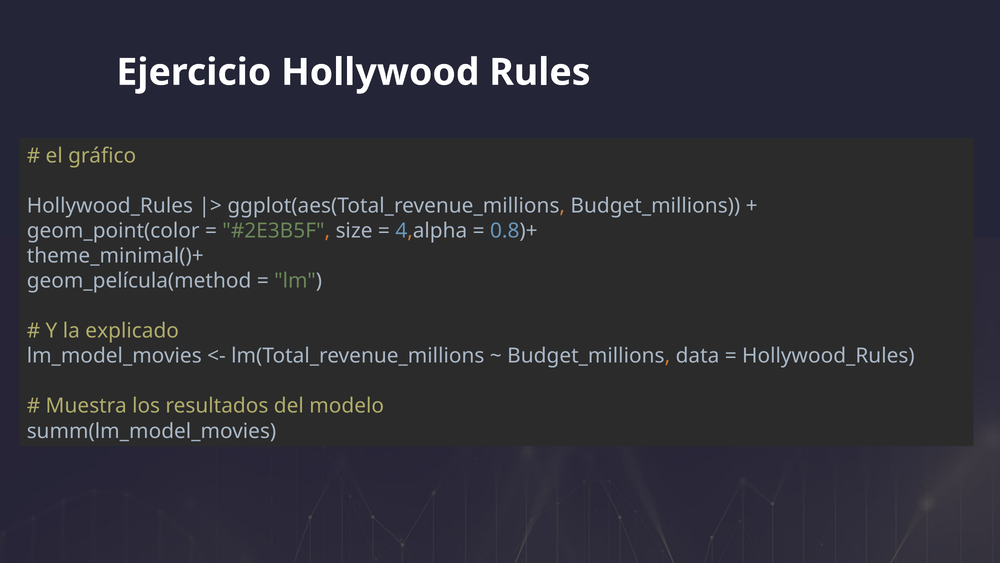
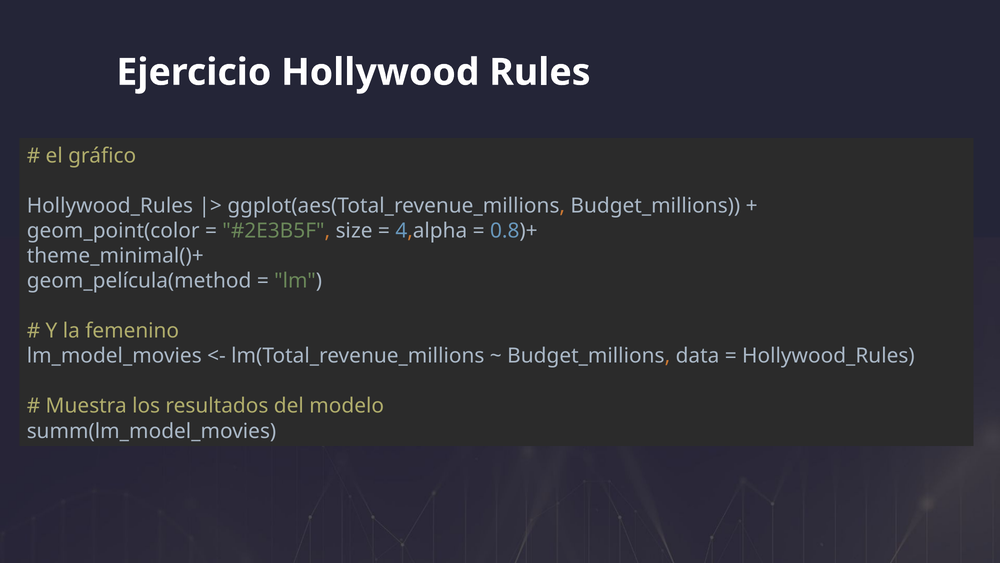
explicado: explicado -> femenino (132, 331)
